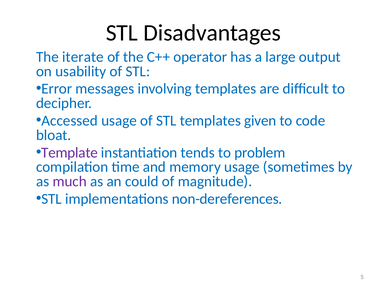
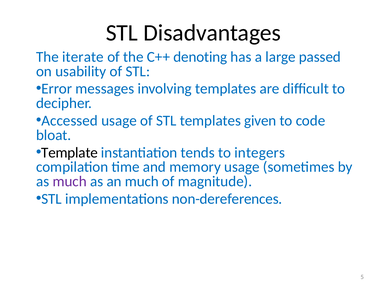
operator: operator -> denoting (200, 57)
output: output -> passed (320, 57)
Template colour: purple -> black (69, 153)
problem: problem -> integers (260, 153)
an could: could -> much (142, 182)
